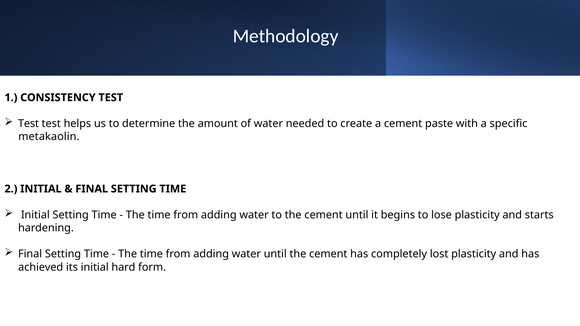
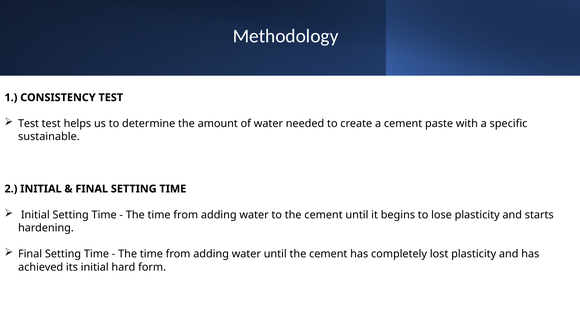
metakaolin: metakaolin -> sustainable (49, 137)
